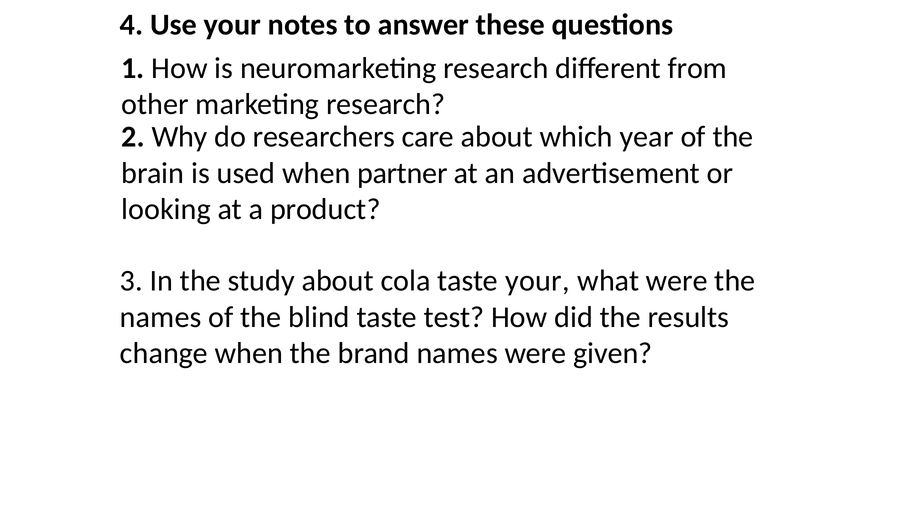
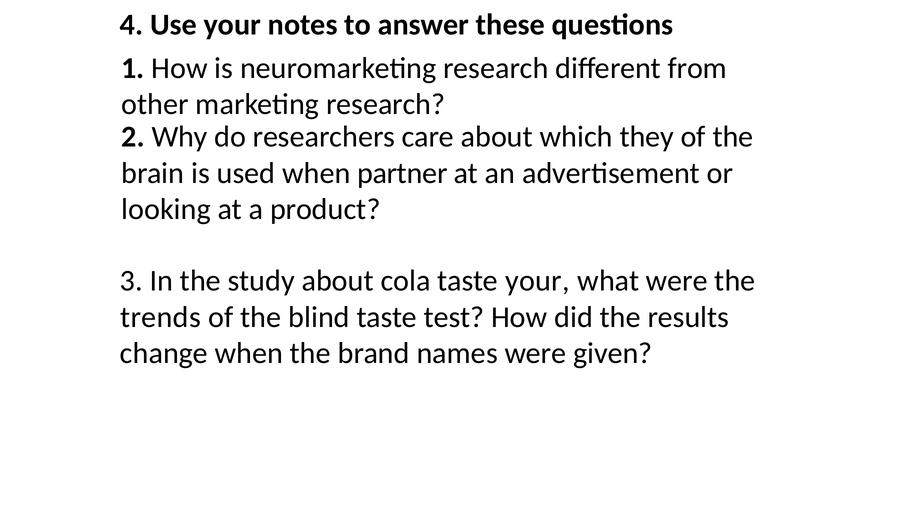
year: year -> they (647, 137)
names: names -> trends (161, 317)
